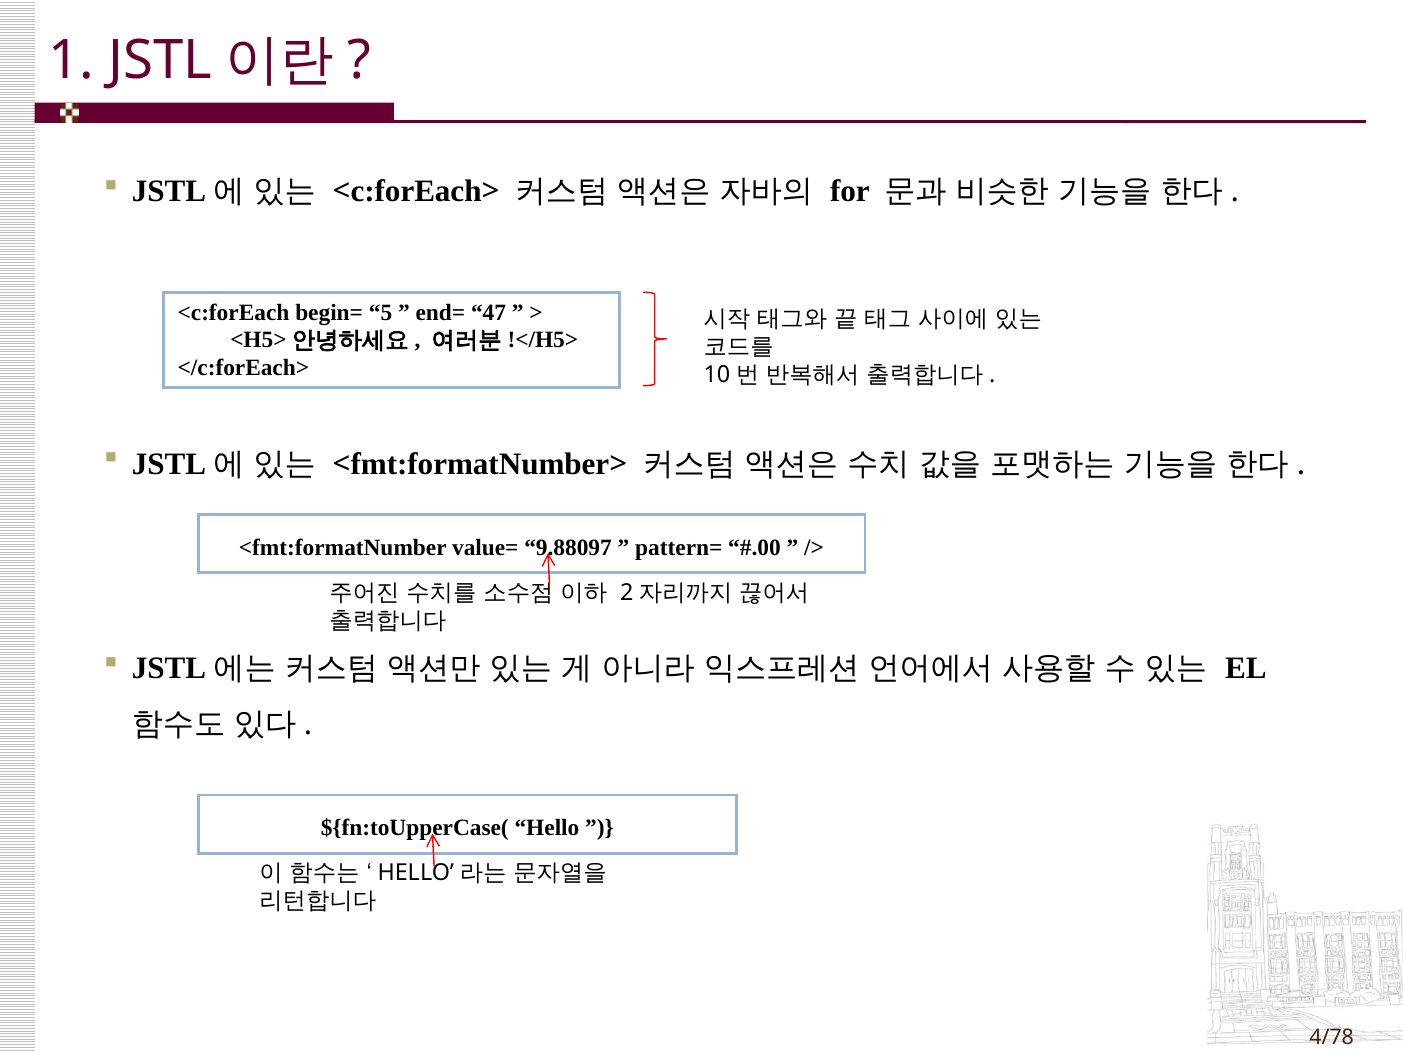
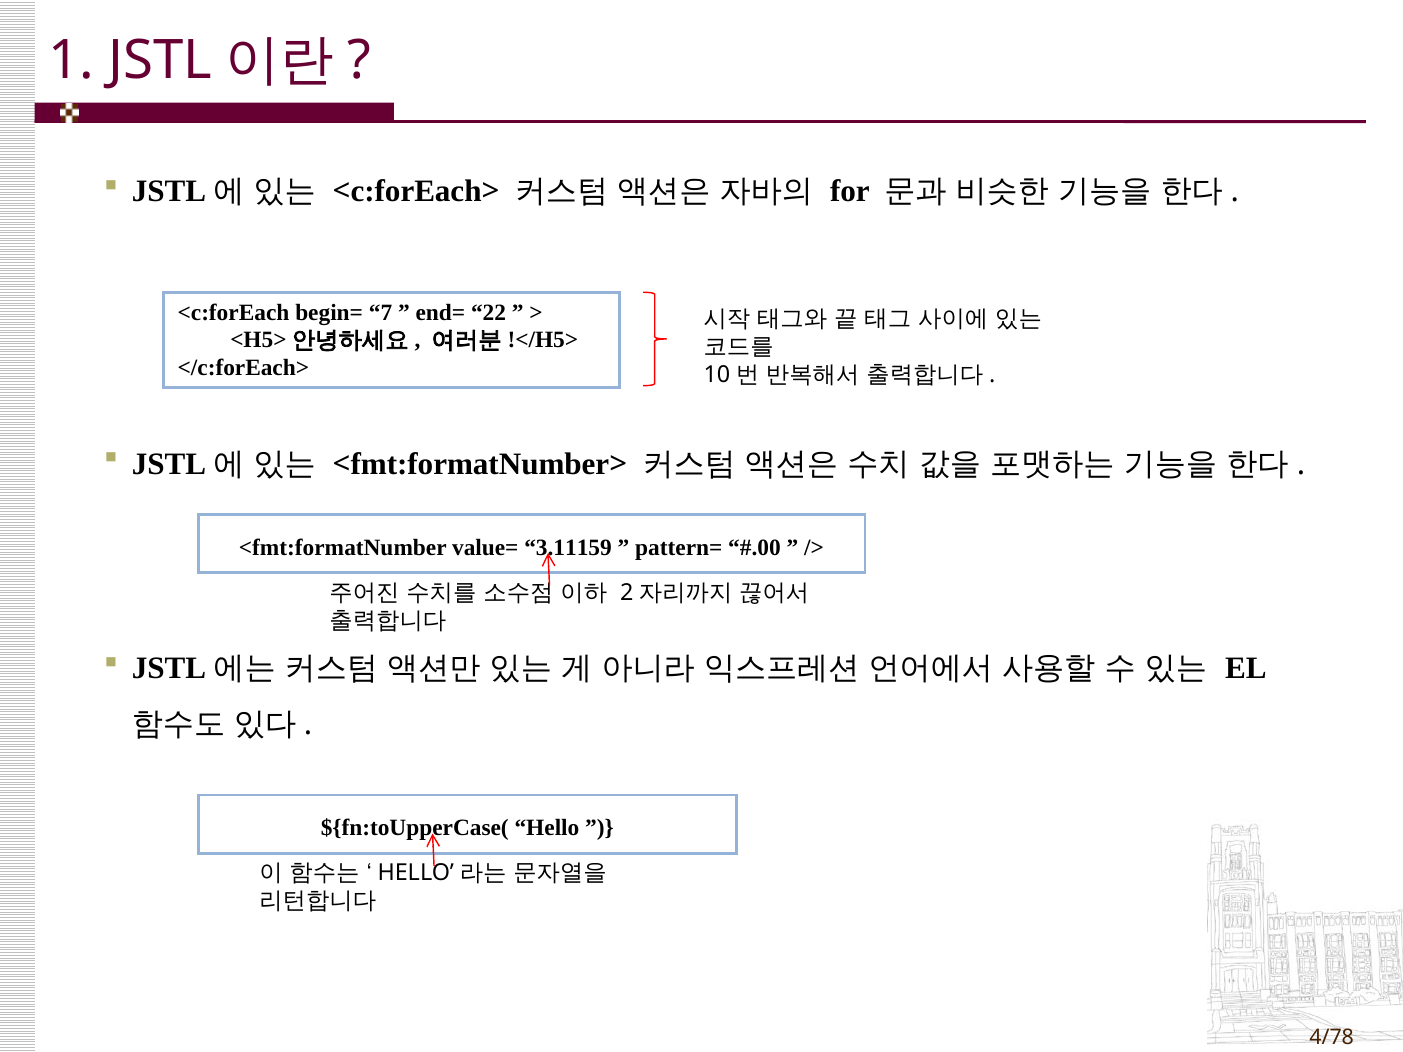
5: 5 -> 7 (381, 312)
47: 47 -> 22 (489, 312)
9.88097: 9.88097 -> 3.11159 (568, 548)
